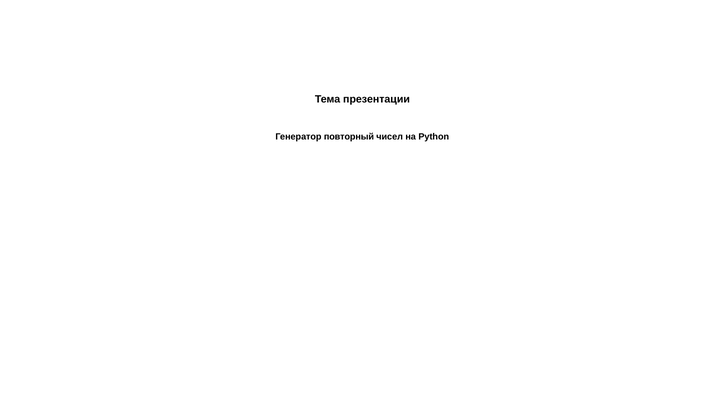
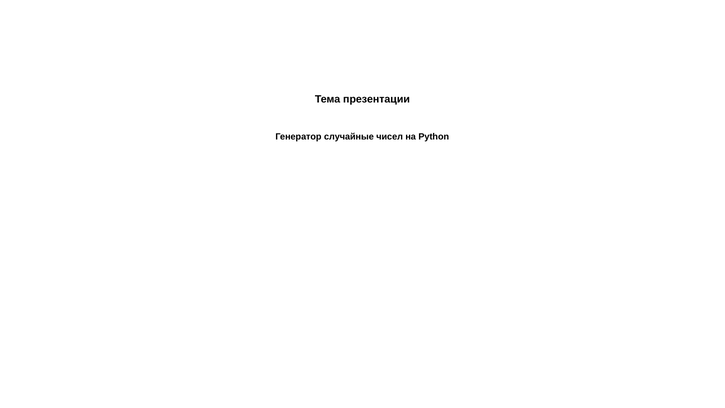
повторный: повторный -> случайные (349, 137)
